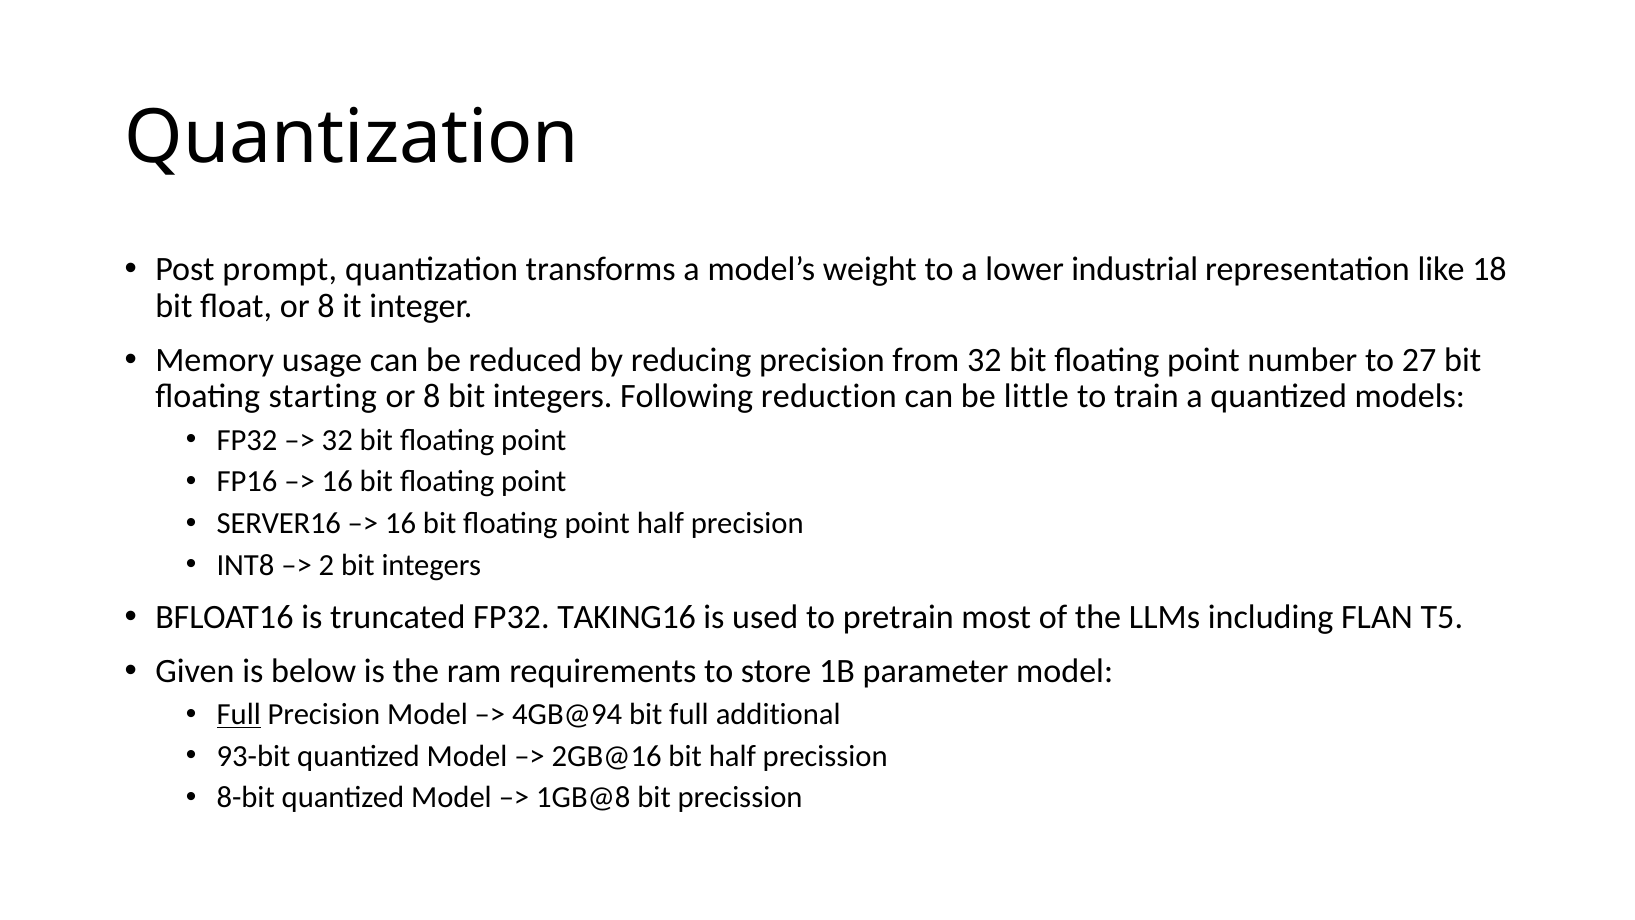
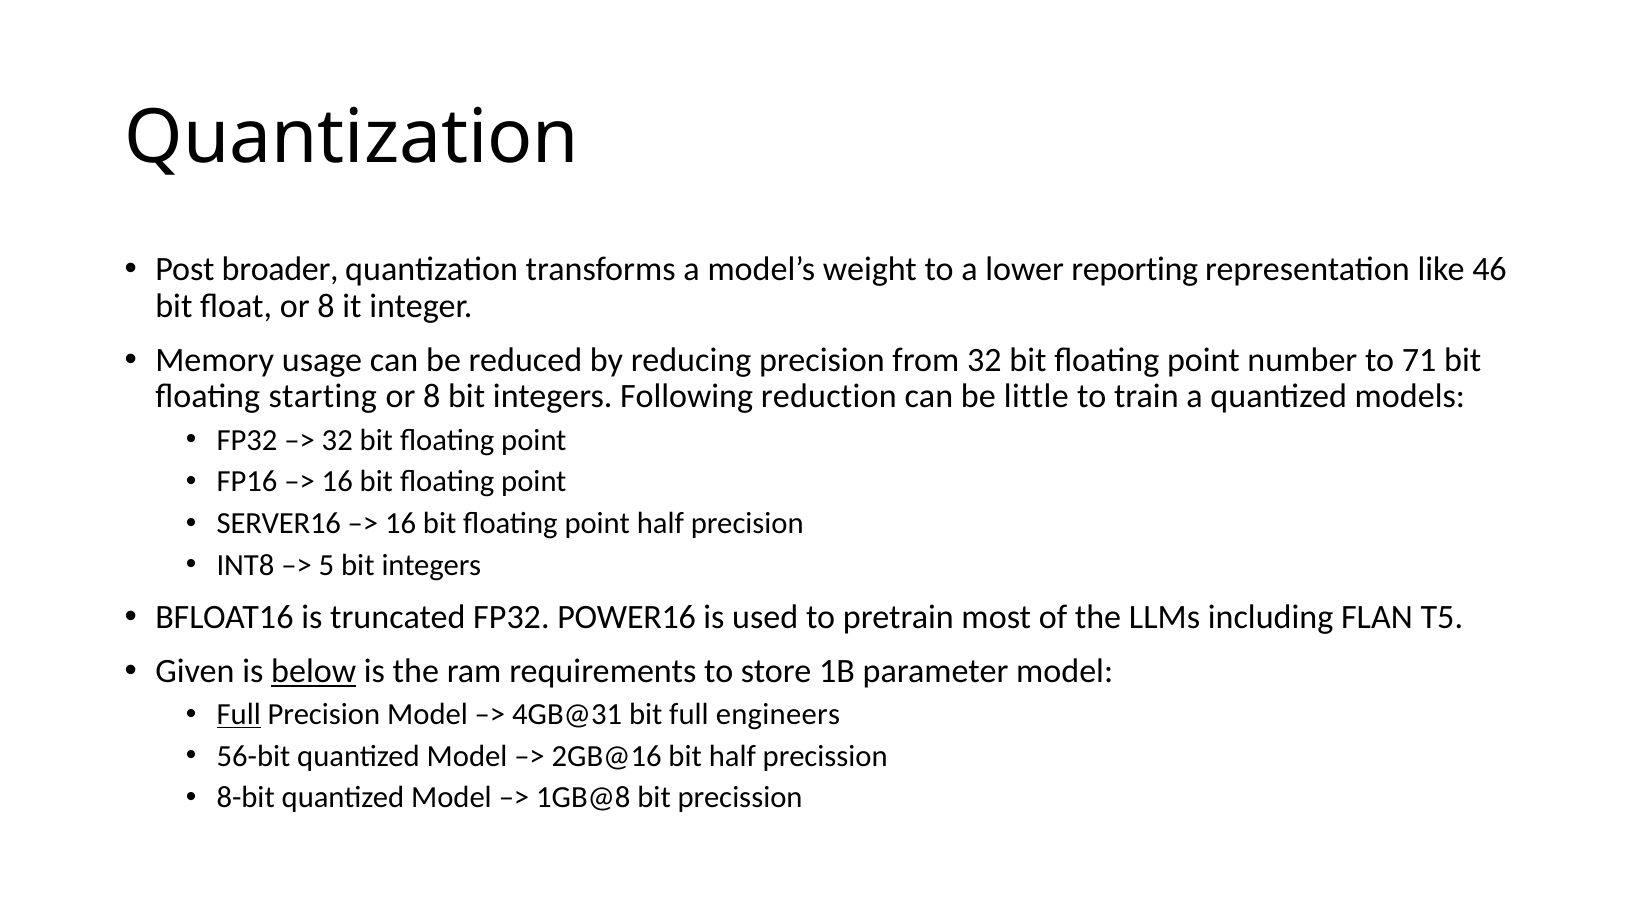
prompt: prompt -> broader (280, 269)
industrial: industrial -> reporting (1135, 269)
18: 18 -> 46 (1489, 269)
27: 27 -> 71 (1419, 360)
2: 2 -> 5 (326, 565)
TAKING16: TAKING16 -> POWER16 (627, 617)
below underline: none -> present (314, 671)
4GB@94: 4GB@94 -> 4GB@31 (567, 714)
additional: additional -> engineers (778, 714)
93-bit: 93-bit -> 56-bit (253, 756)
